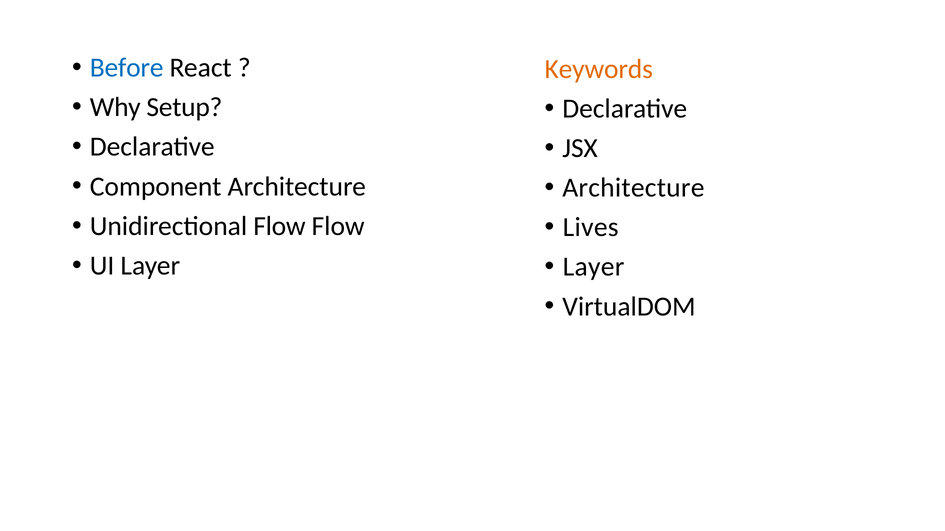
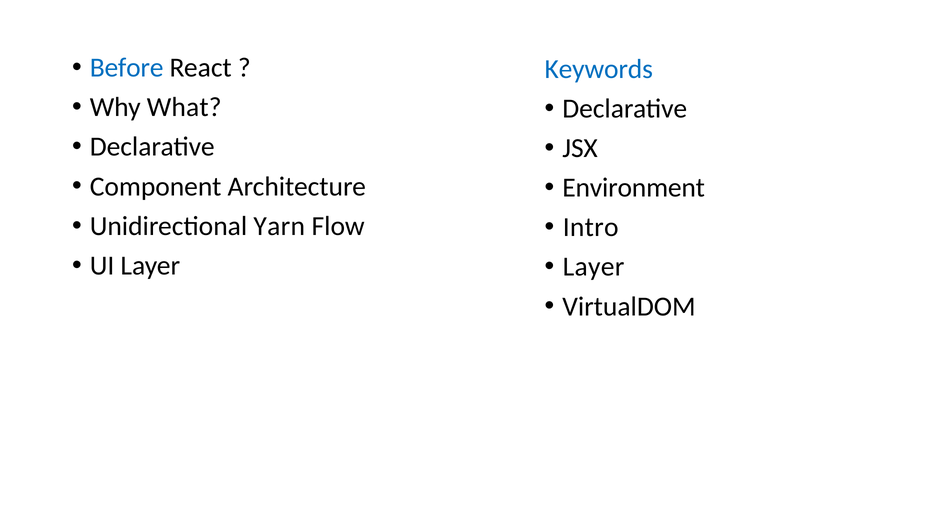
Keywords colour: orange -> blue (599, 69)
Setup: Setup -> What (184, 107)
Architecture: Architecture -> Environment (634, 188)
Unidirectional Flow: Flow -> Yarn (279, 226)
Lives: Lives -> Intro (591, 228)
